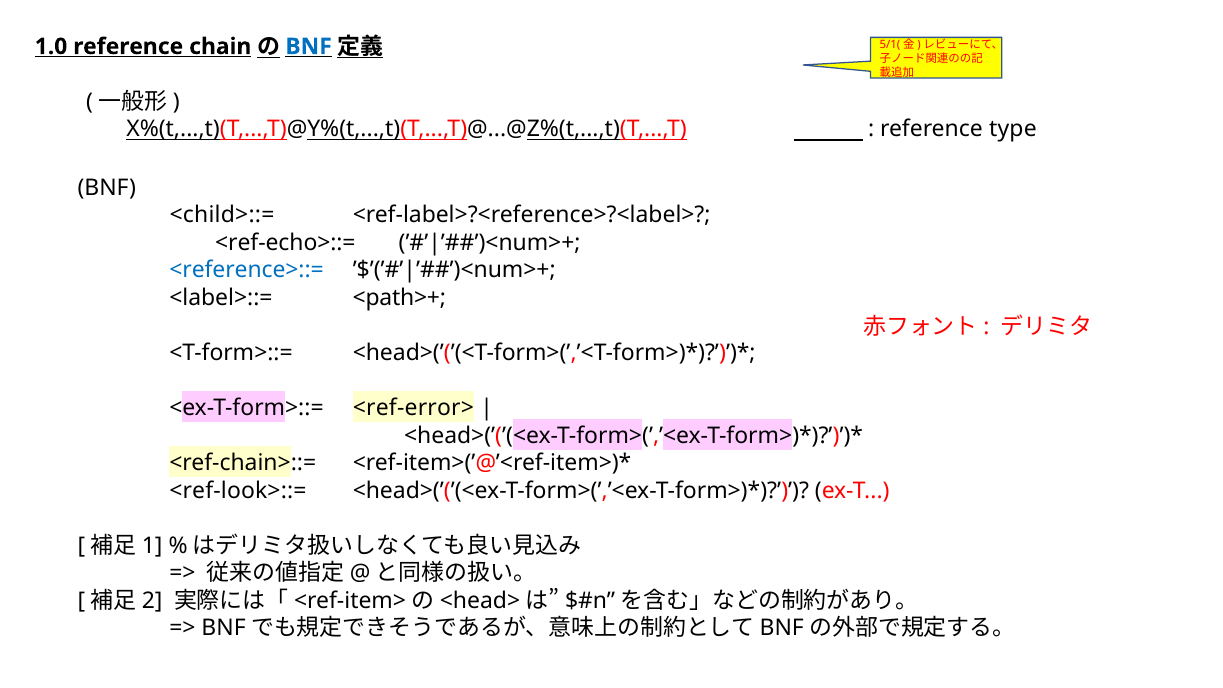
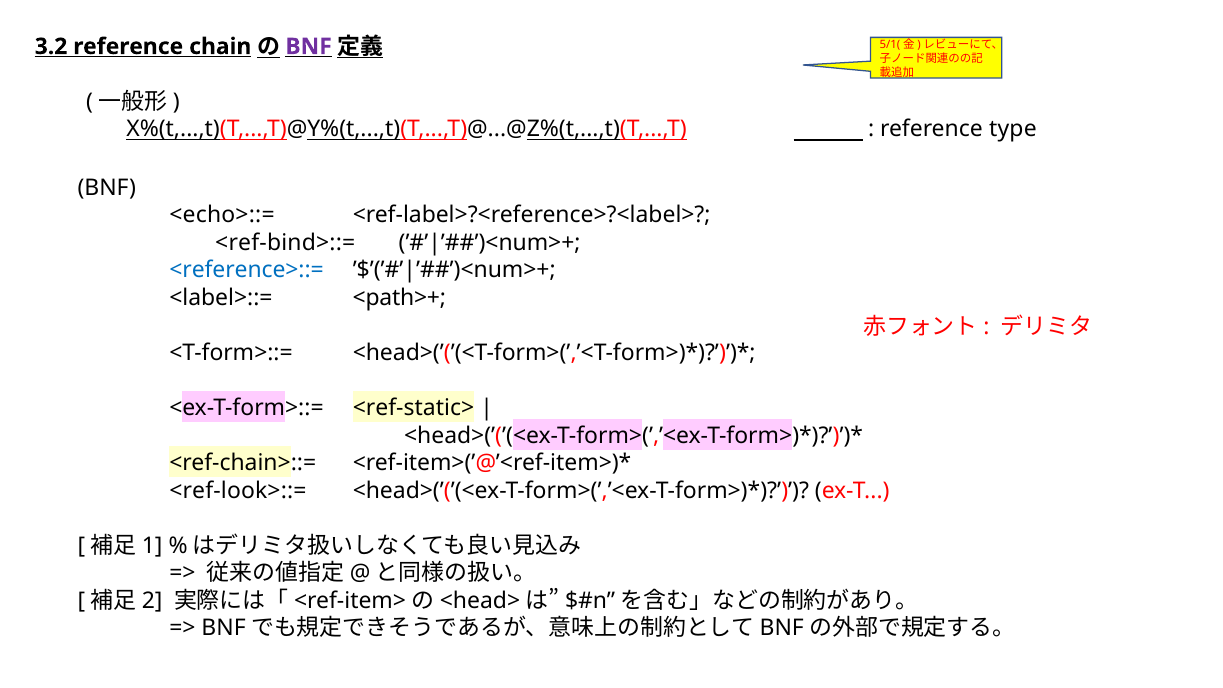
1.0: 1.0 -> 3.2 (51, 46)
BNF colour: blue -> purple (309, 46)
<child>::=: <child>::= -> <echo>::= (222, 215)
<ref-echo>::=: <ref-echo>::= -> <ref-bind>::= (285, 243)
<ref-error>: <ref-error> -> <ref-static> (413, 408)
